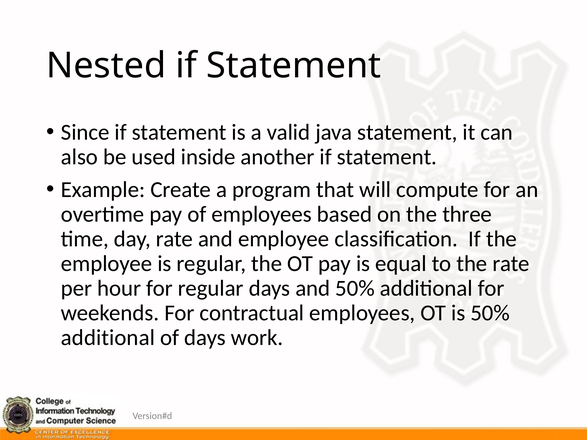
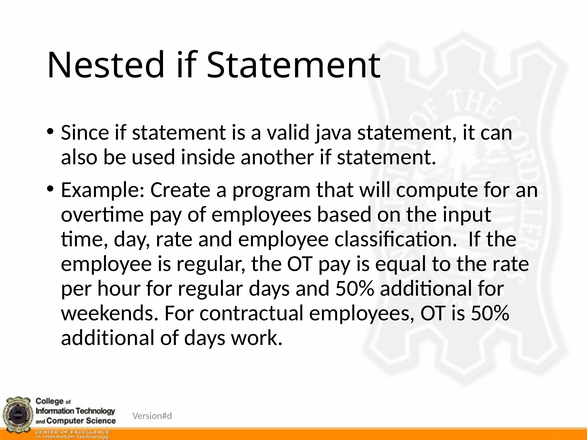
three: three -> input (467, 214)
